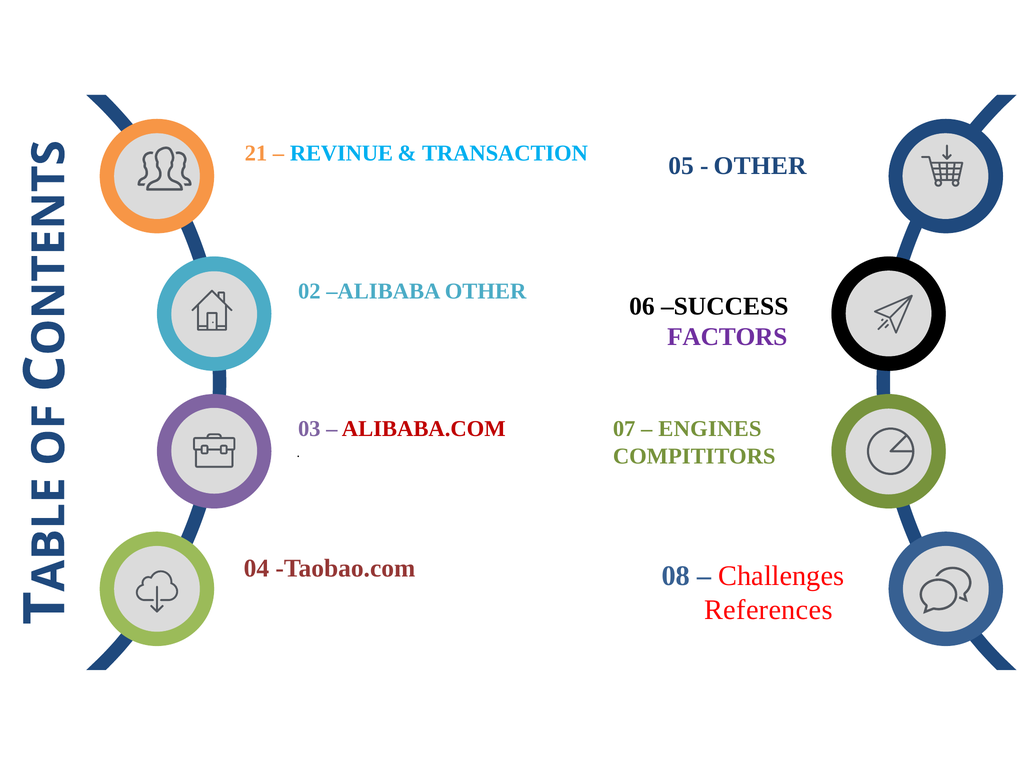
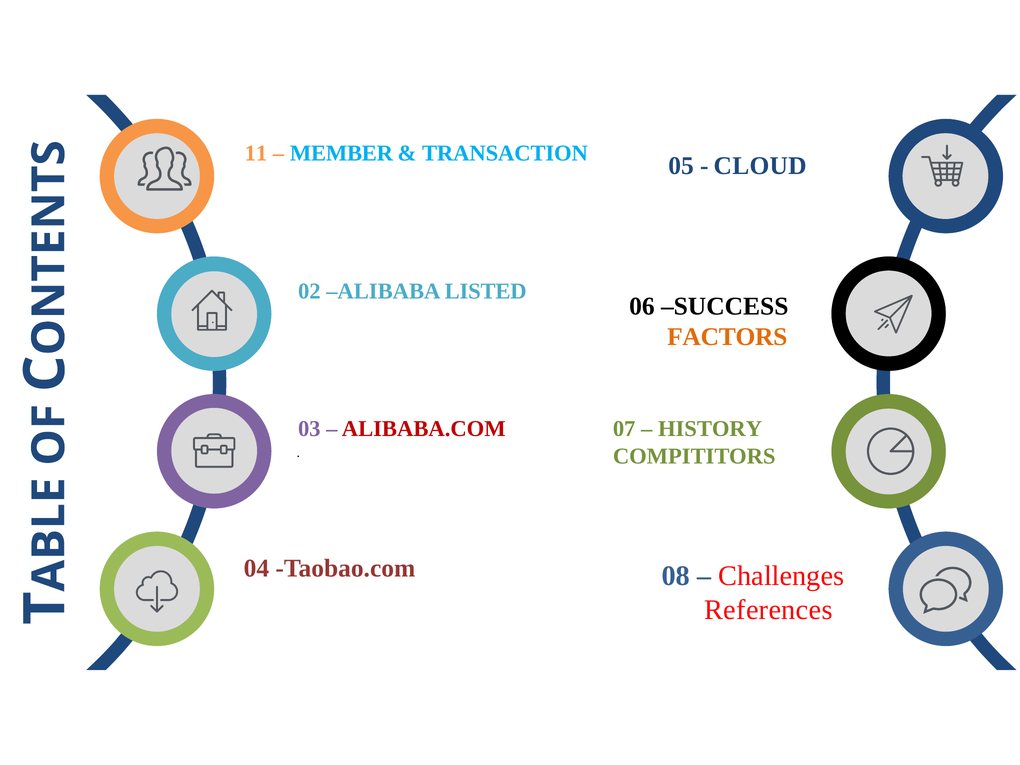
21: 21 -> 11 (256, 153)
REVINUE: REVINUE -> MEMBER (341, 153)
OTHER: OTHER -> CLOUD (760, 166)
ALIBABA OTHER: OTHER -> LISTED (486, 291)
FACTORS colour: purple -> orange (727, 337)
ENGINES: ENGINES -> HISTORY (710, 429)
